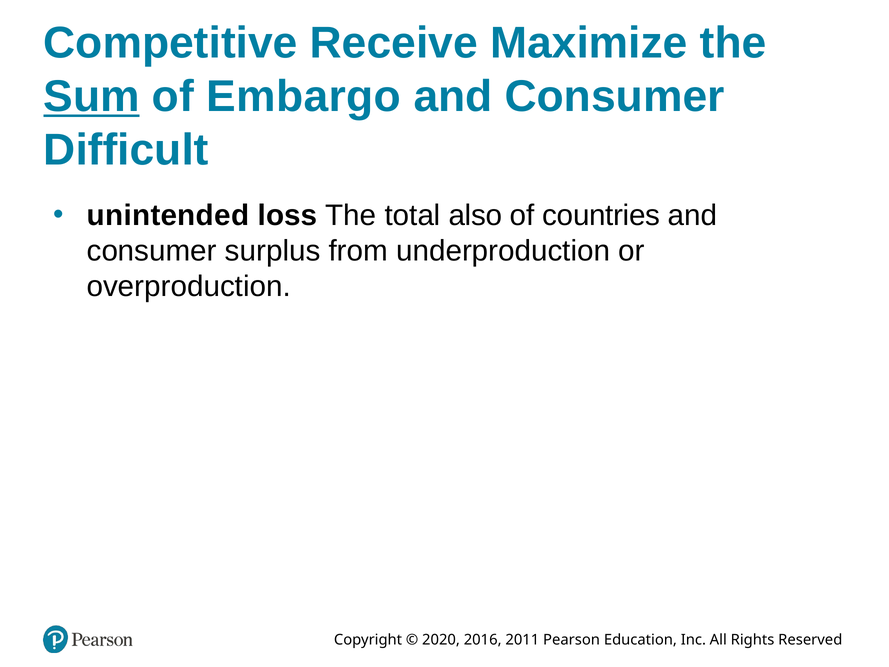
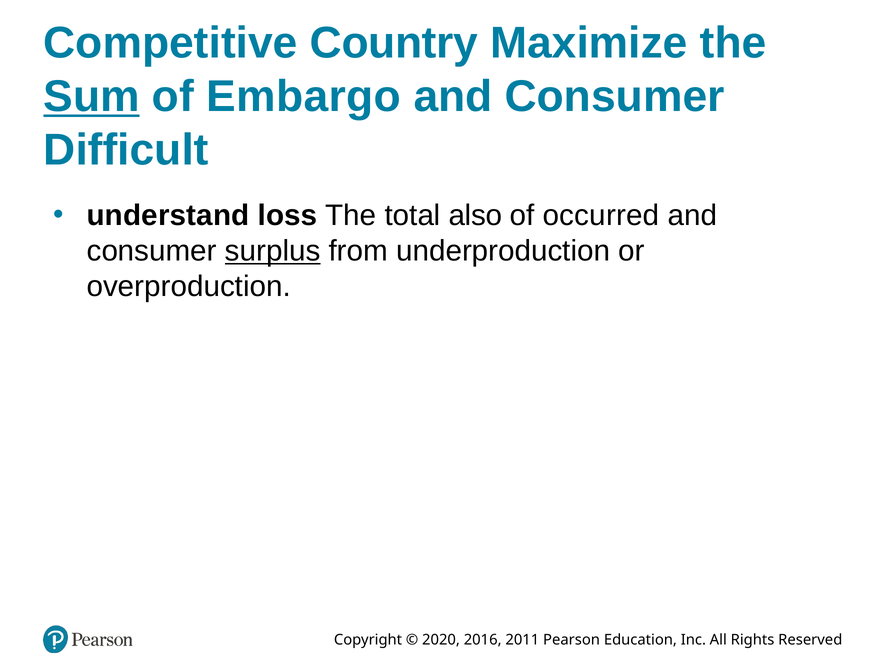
Receive: Receive -> Country (394, 43)
unintended: unintended -> understand (168, 215)
countries: countries -> occurred (601, 215)
surplus underline: none -> present (273, 251)
